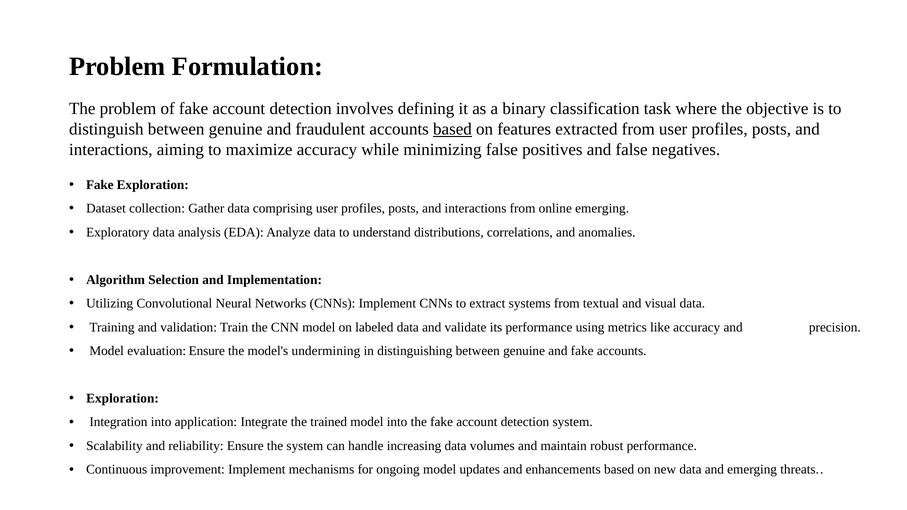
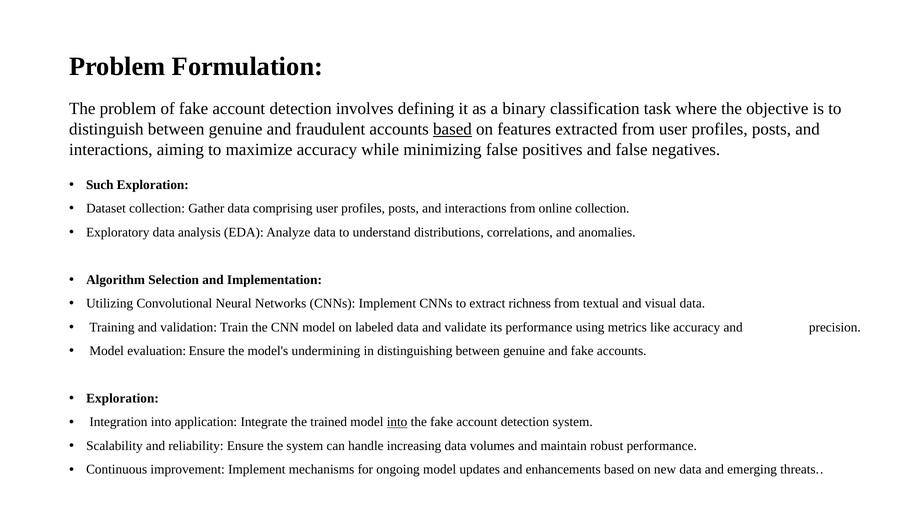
Fake: Fake -> Such (100, 185)
online emerging: emerging -> collection (602, 209)
systems: systems -> richness (530, 304)
into underline: none -> present (397, 422)
